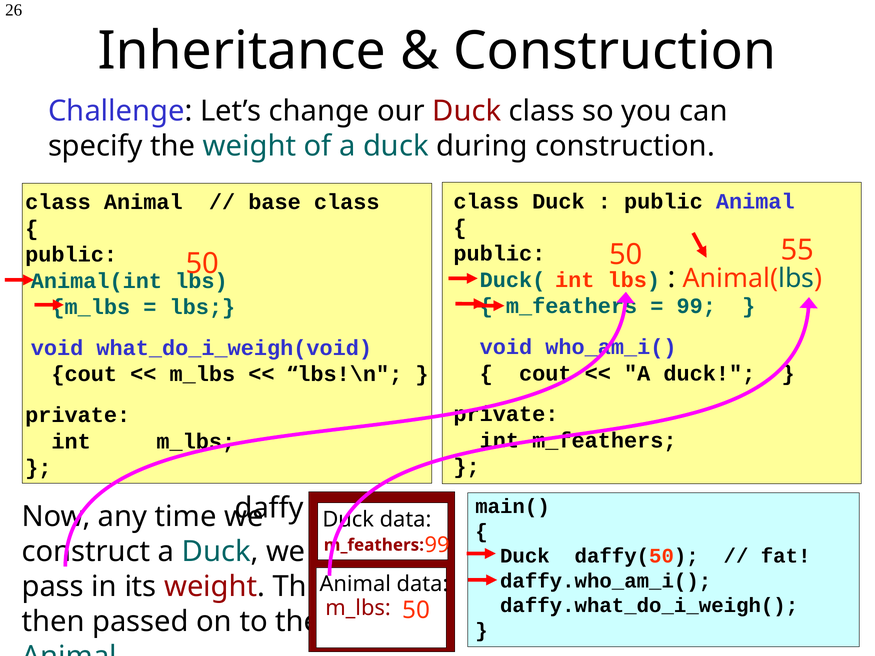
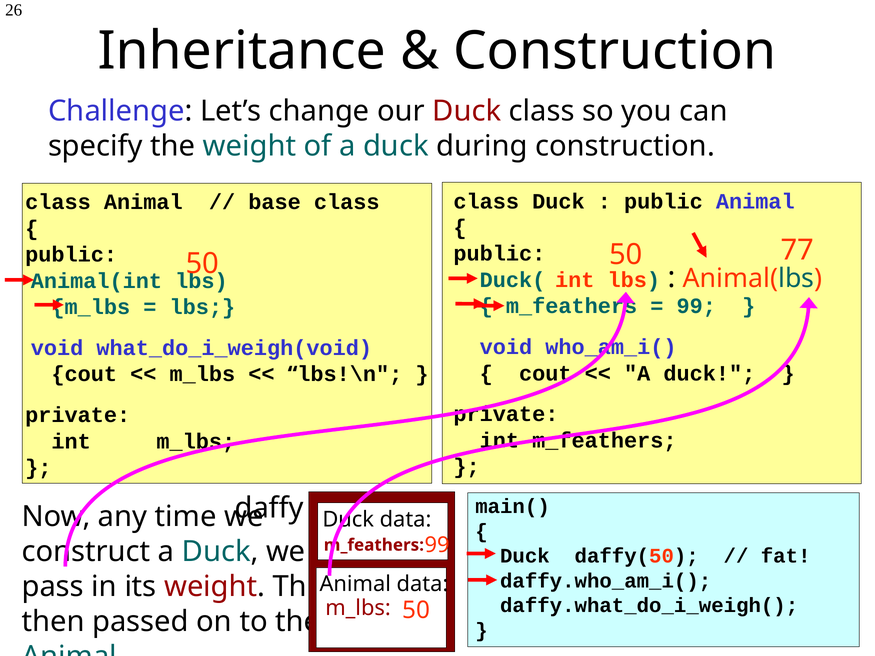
55: 55 -> 77 (797, 250)
